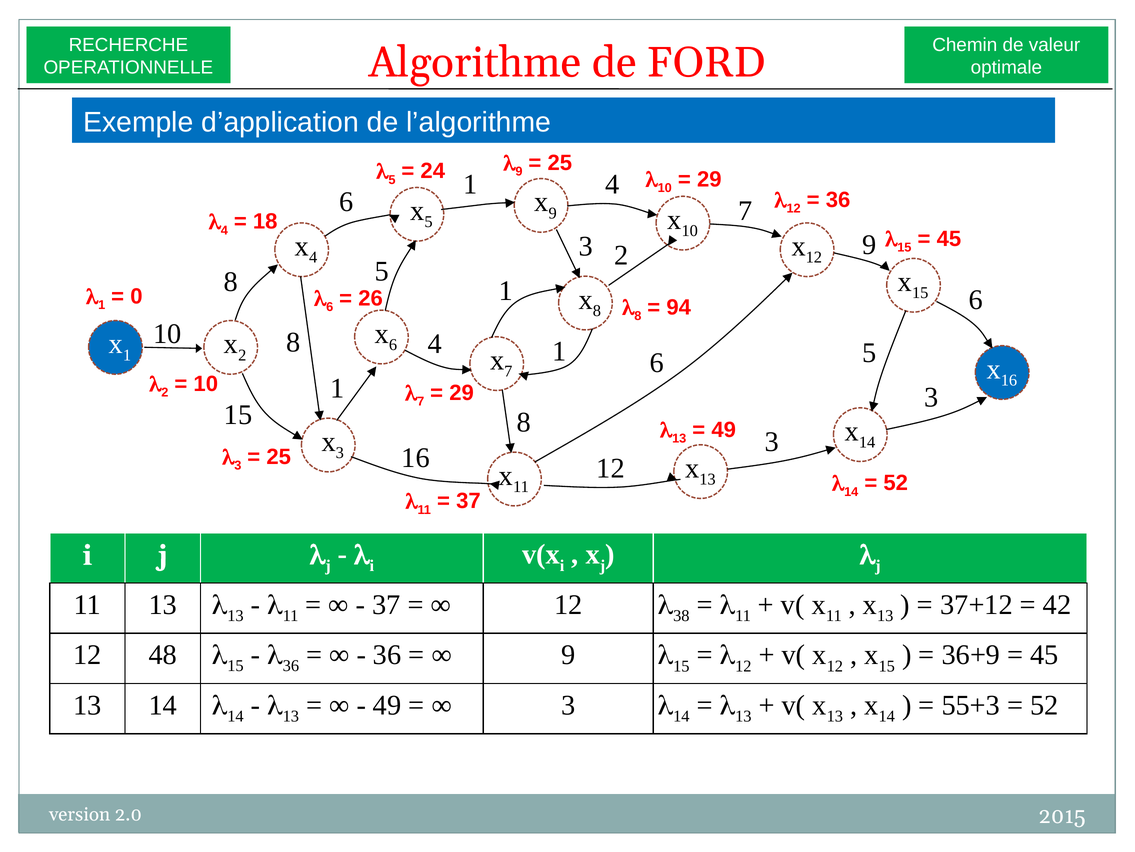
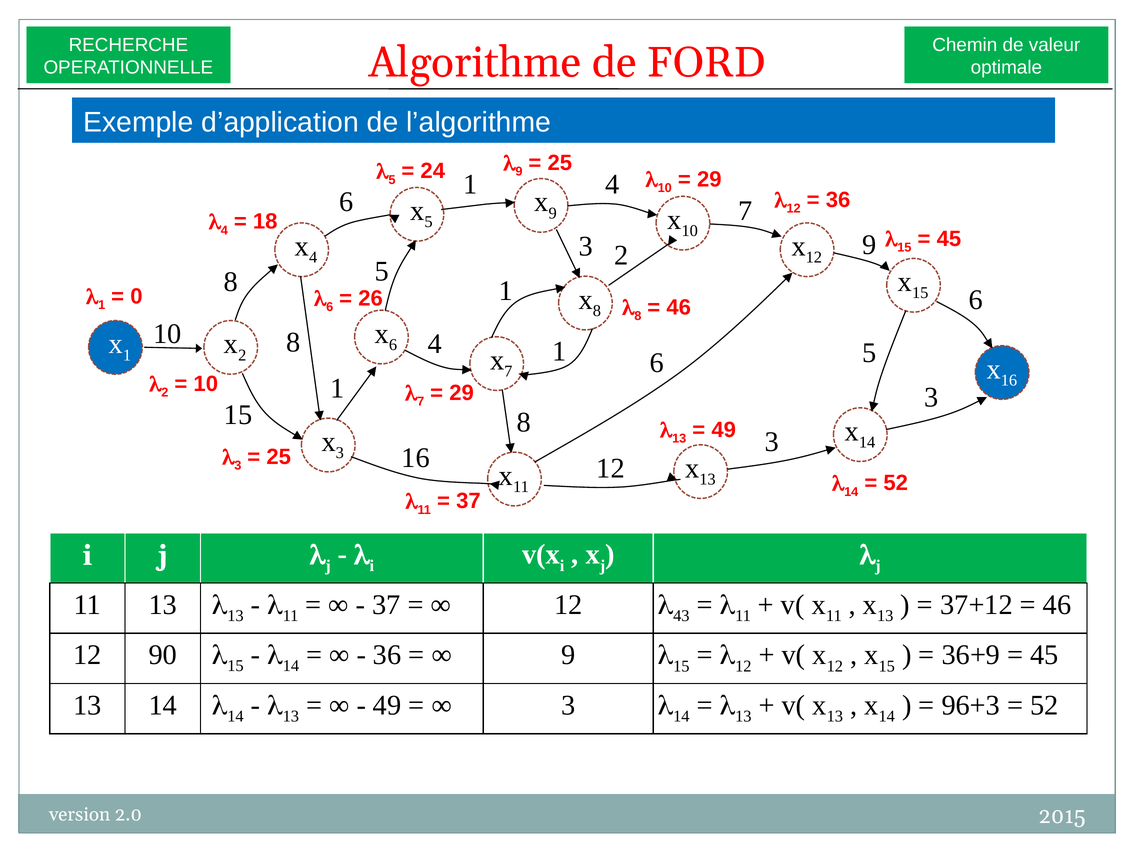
94: 94 -> 46 (679, 307)
38: 38 -> 43 (681, 615)
42: 42 -> 46 (1057, 604)
48: 48 -> 90 (163, 654)
36: 36 -> 14 (291, 665)
55+3: 55+3 -> 96+3 (971, 705)
